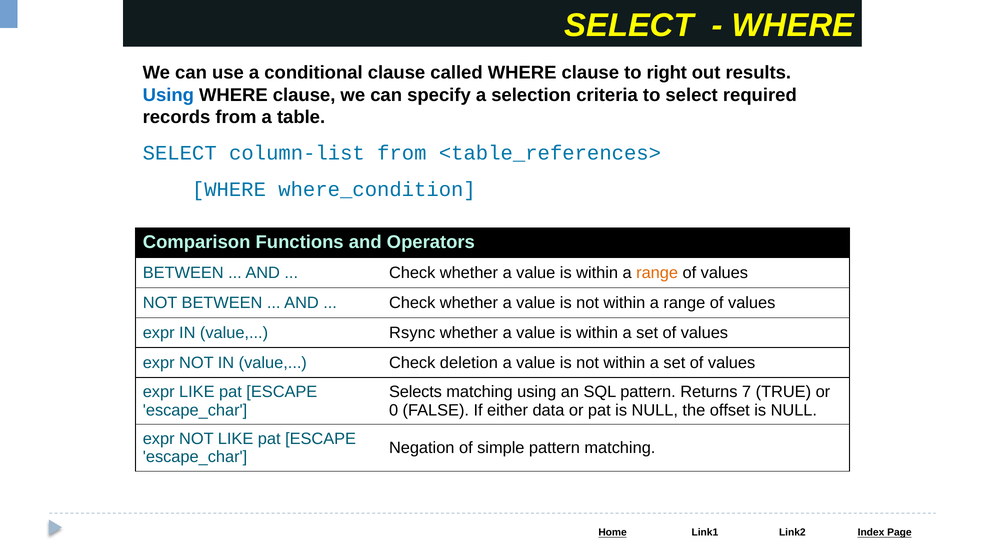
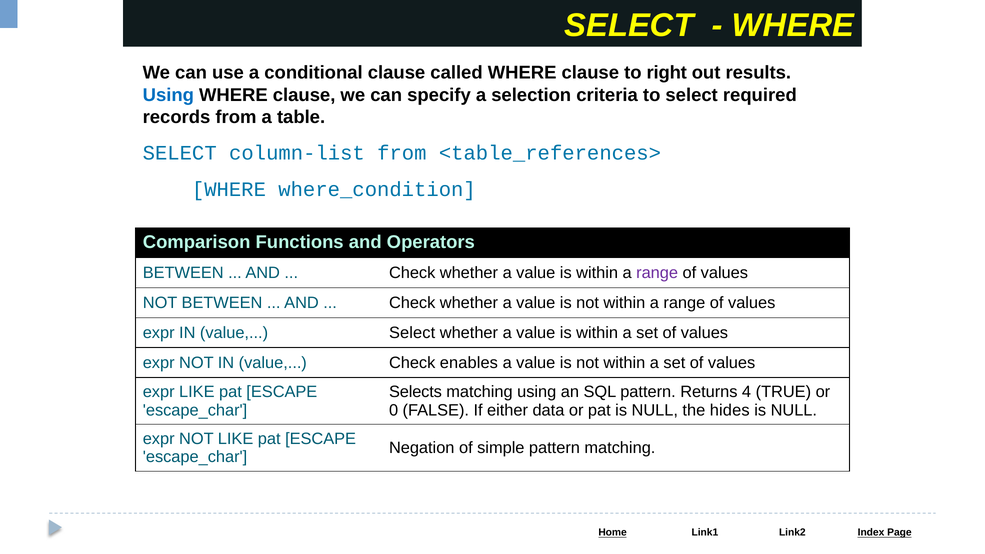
range colour: orange -> purple (657, 273)
value Rsync: Rsync -> Select (412, 333)
deletion: deletion -> enables (469, 363)
7: 7 -> 4 (747, 392)
offset: offset -> hides (730, 410)
